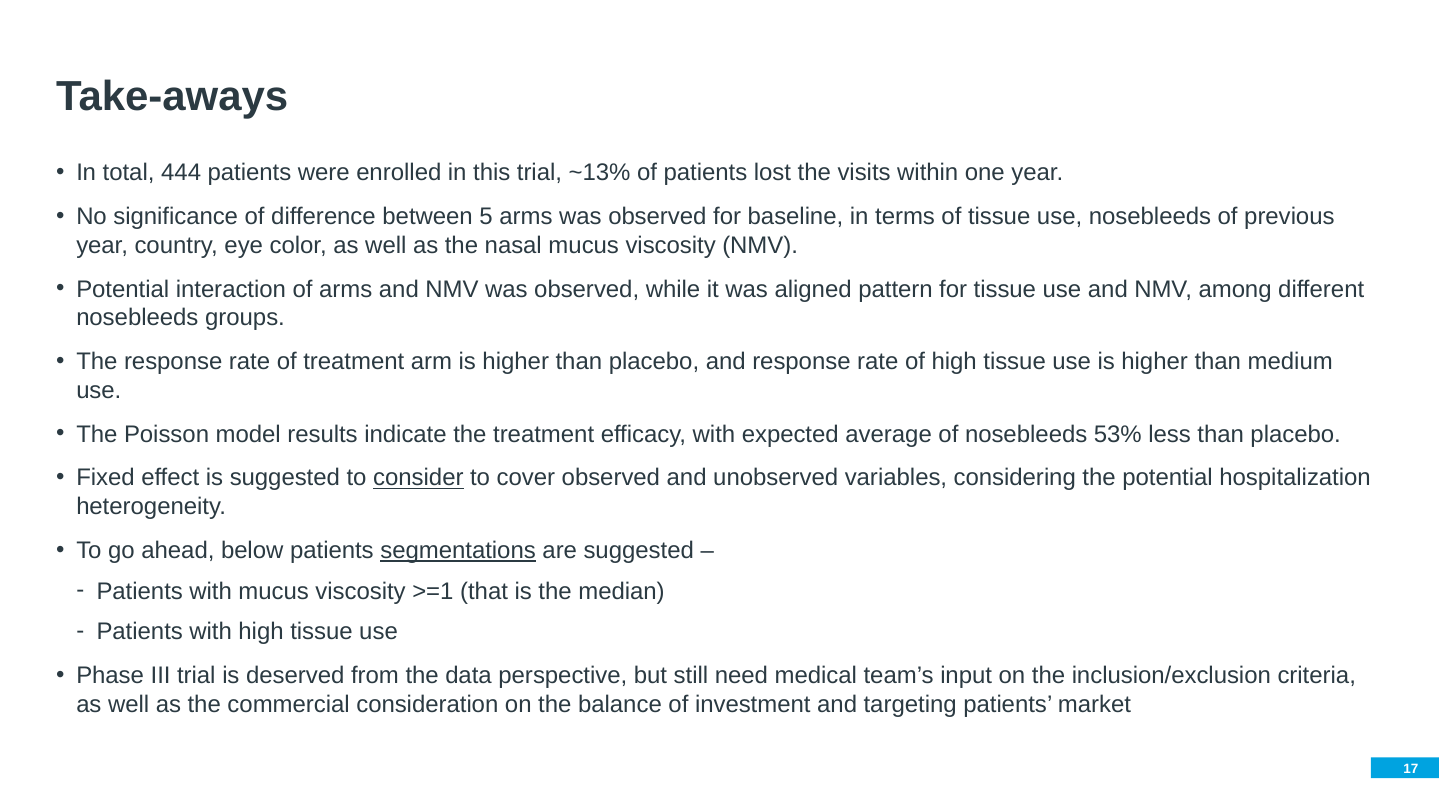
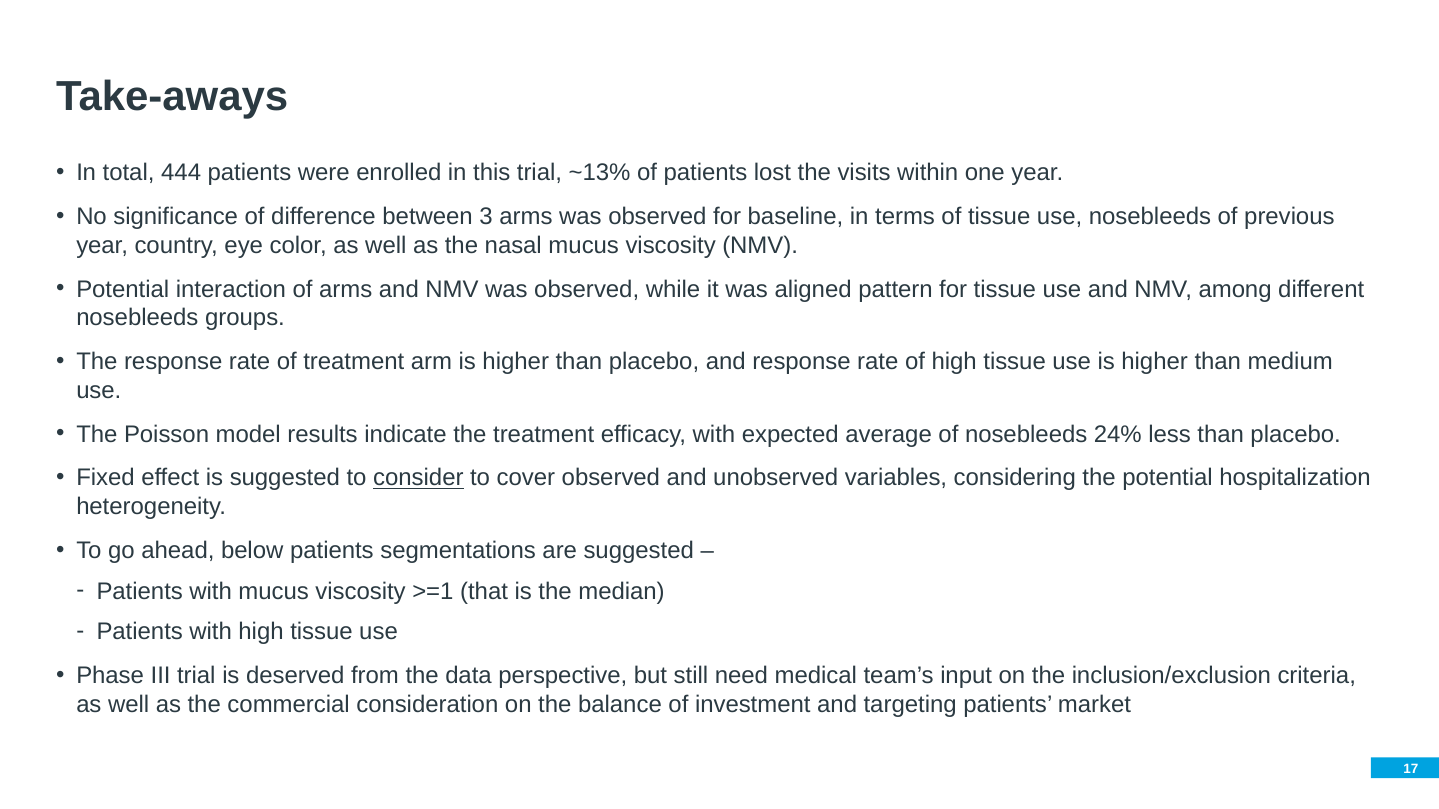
5: 5 -> 3 (486, 217)
53%: 53% -> 24% (1118, 435)
segmentations underline: present -> none (458, 551)
